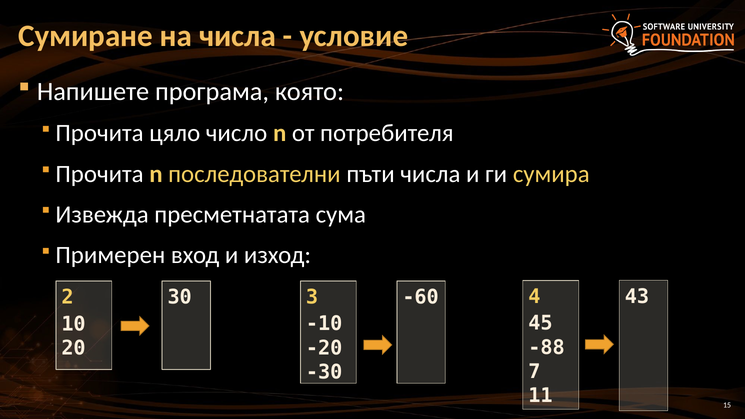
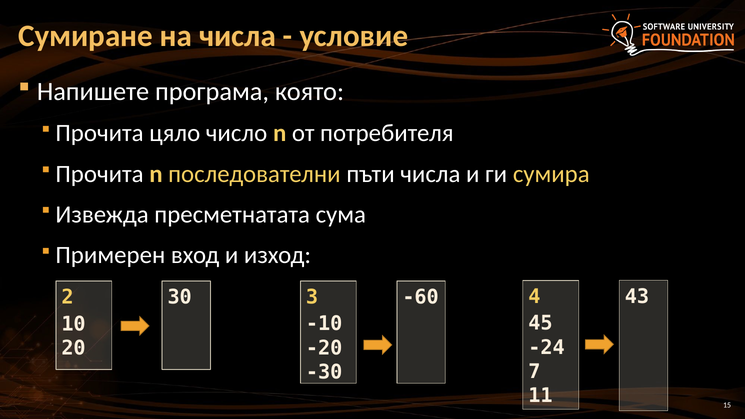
-88: -88 -> -24 (547, 348)
